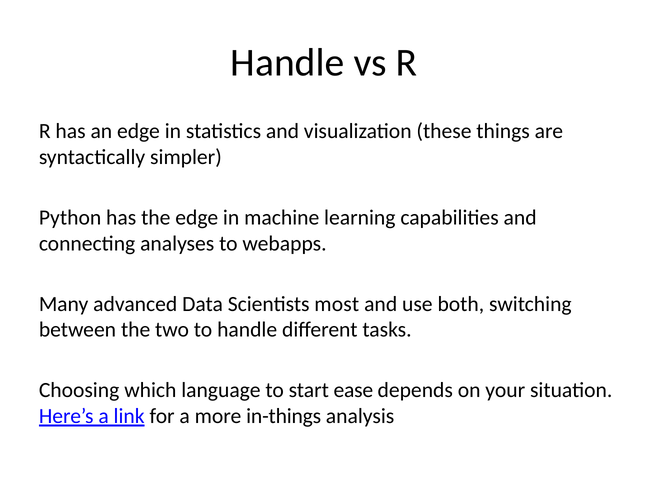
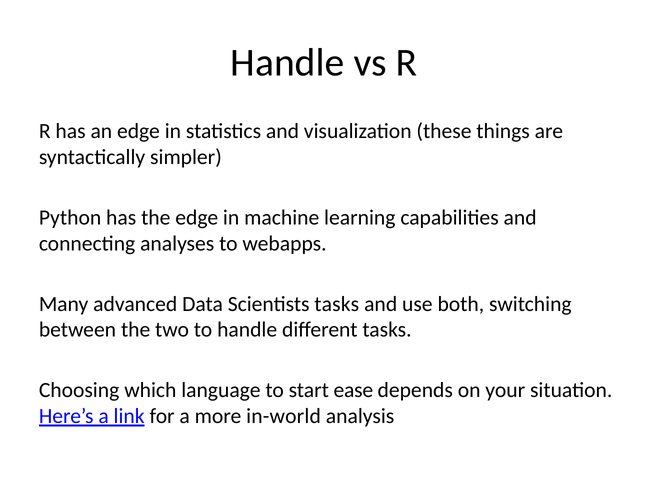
Scientists most: most -> tasks (337, 304)
in-things: in-things -> in-world (284, 416)
